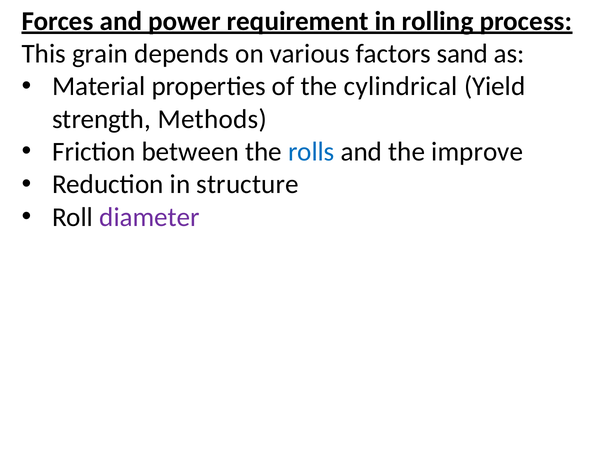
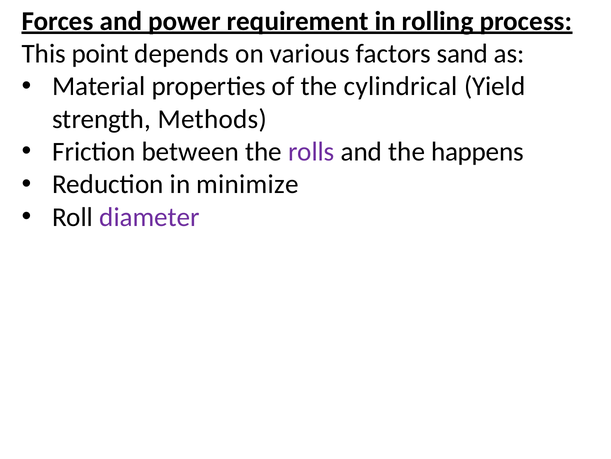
grain: grain -> point (100, 54)
rolls colour: blue -> purple (311, 152)
improve: improve -> happens (477, 152)
structure: structure -> minimize (248, 184)
